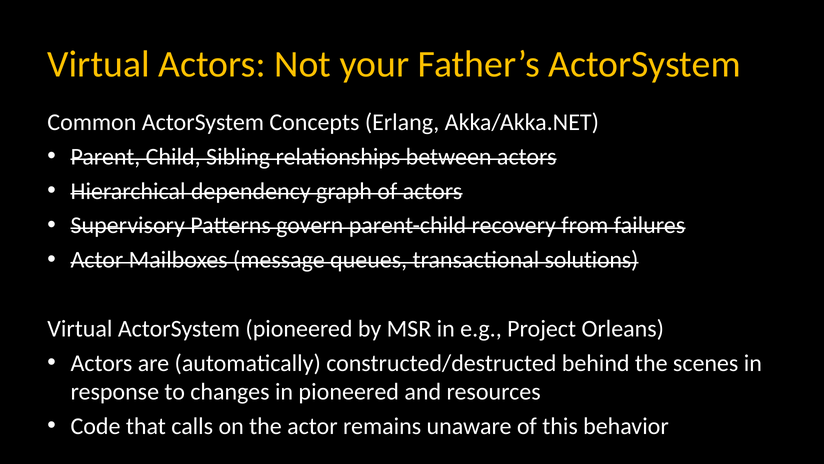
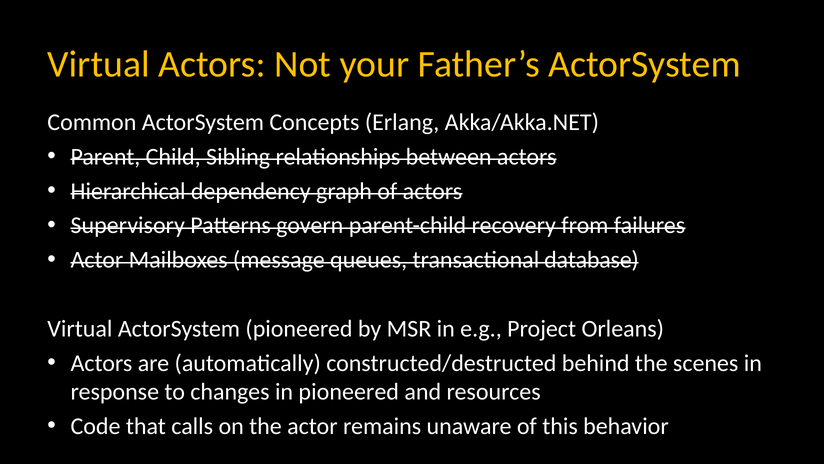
solutions: solutions -> database (591, 260)
